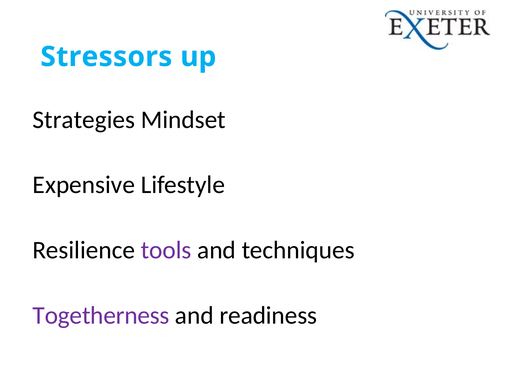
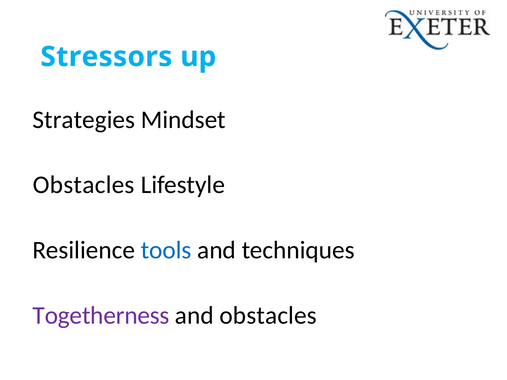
Expensive: Expensive -> Obstacles (84, 185)
tools colour: purple -> blue (166, 250)
and readiness: readiness -> obstacles (268, 316)
